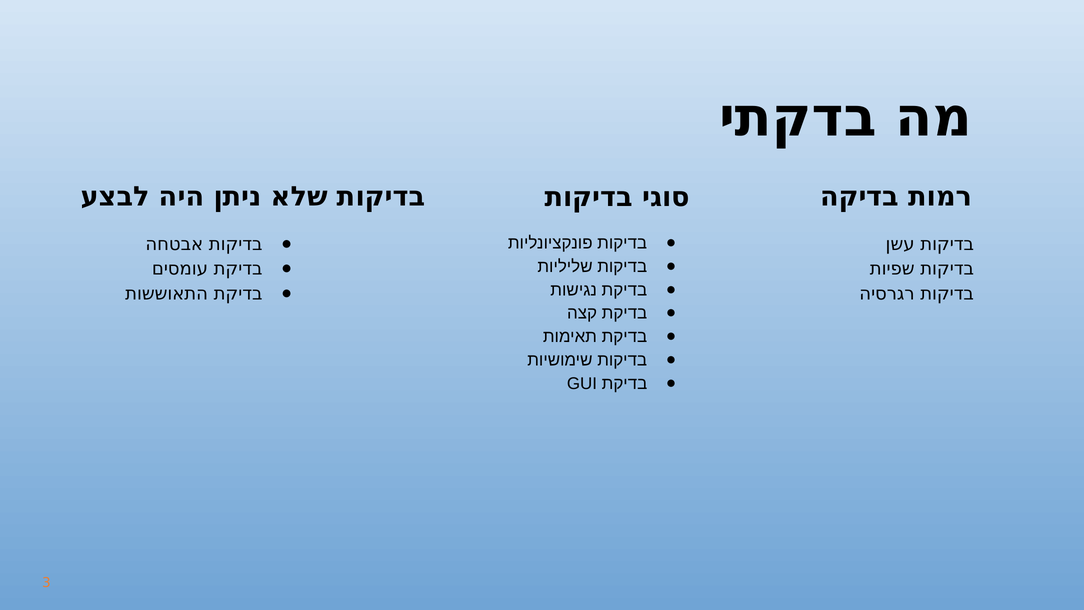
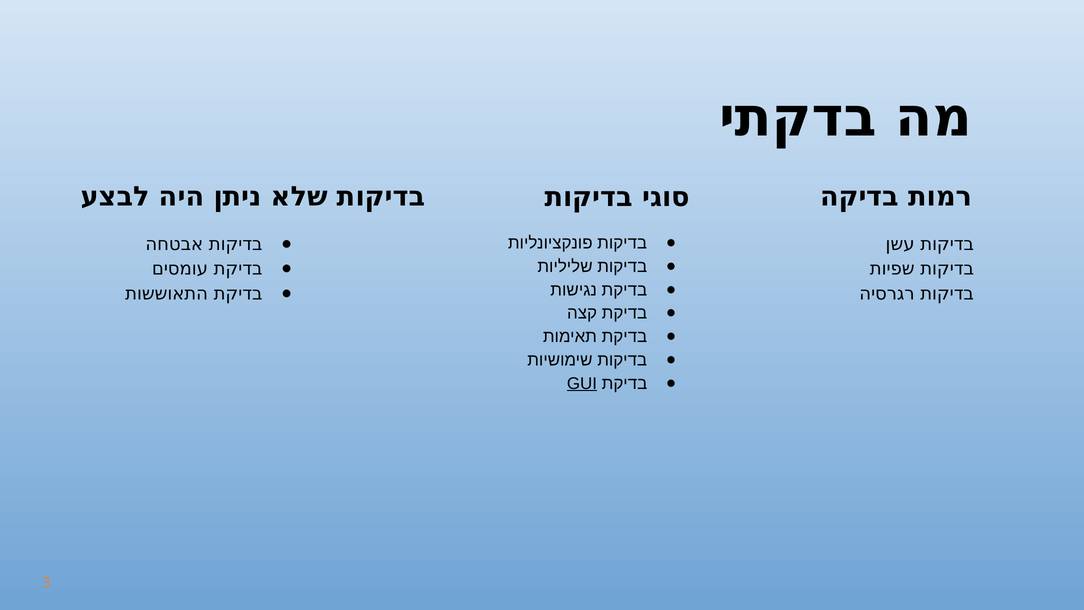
GUI underline: none -> present (582, 383)
